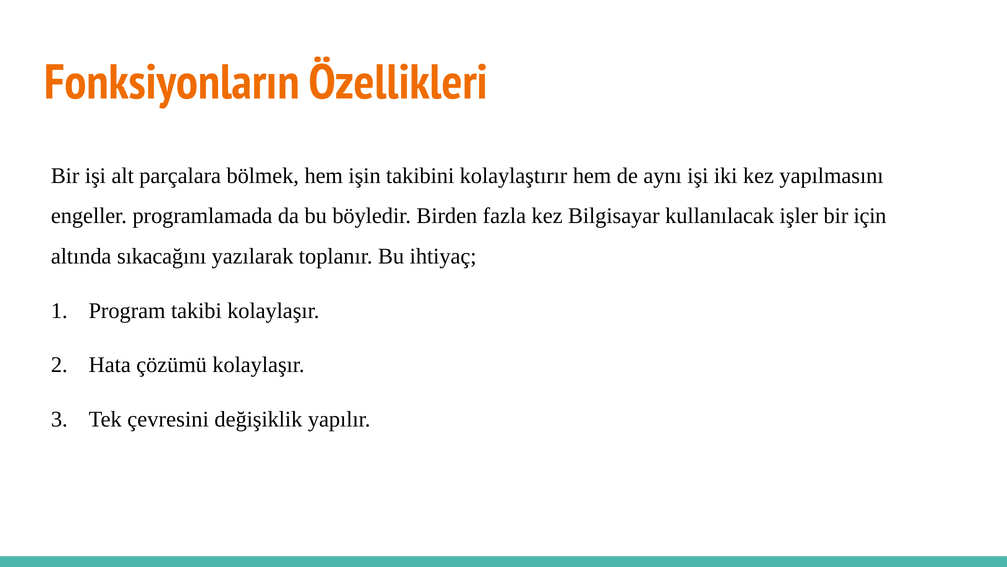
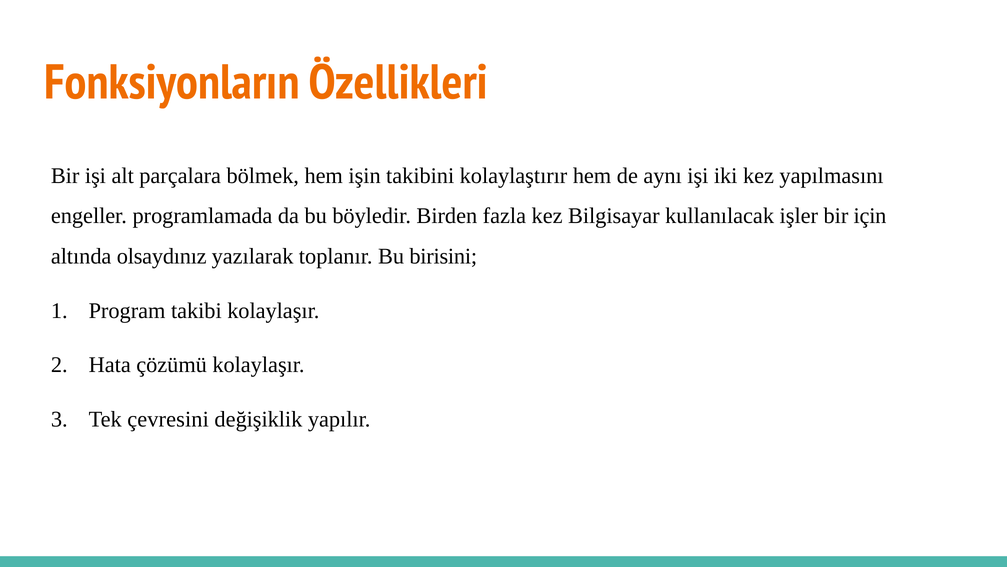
sıkacağını: sıkacağını -> olsaydınız (162, 256)
ihtiyaç: ihtiyaç -> birisini (443, 256)
